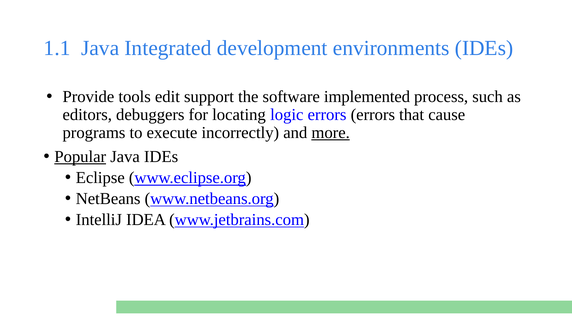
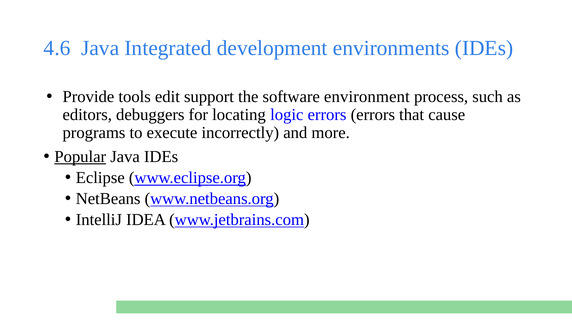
1.1: 1.1 -> 4.6 (57, 48)
implemented: implemented -> environment (367, 97)
more underline: present -> none (331, 133)
